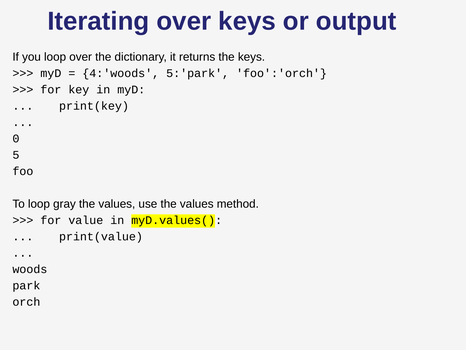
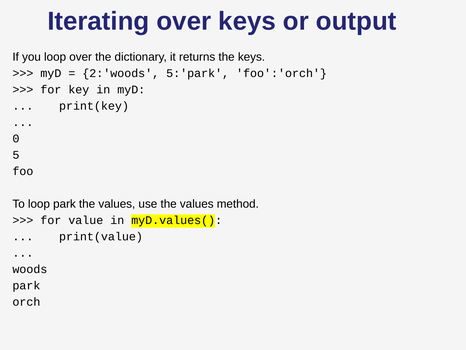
4:'woods: 4:'woods -> 2:'woods (121, 73)
loop gray: gray -> park (64, 204)
